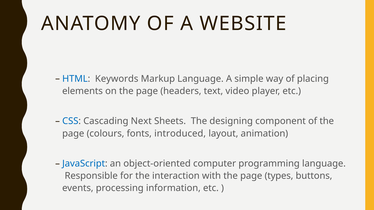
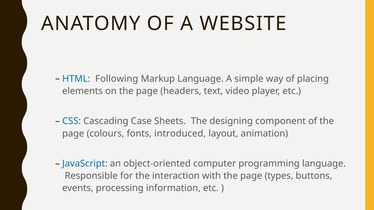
Keywords: Keywords -> Following (117, 79)
Next: Next -> Case (141, 121)
